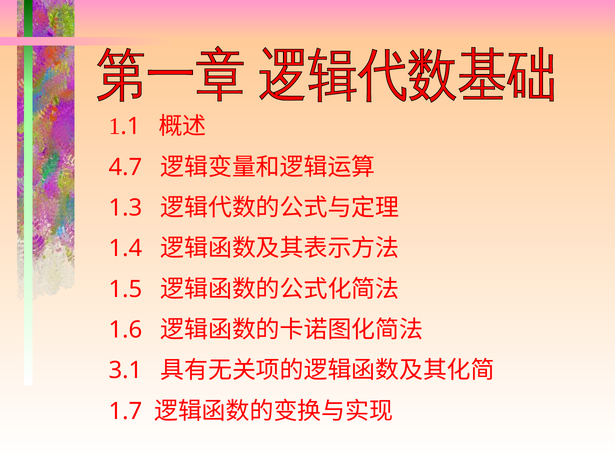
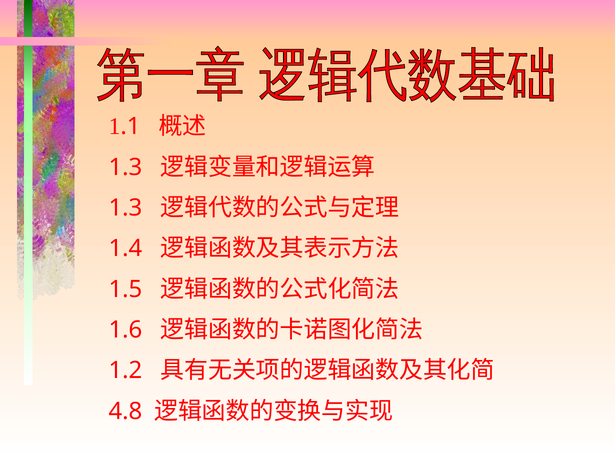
4.7: 4.7 -> 1.3 (125, 167)
3.1: 3.1 -> 1.2 (125, 371)
1.7: 1.7 -> 4.8 (125, 411)
